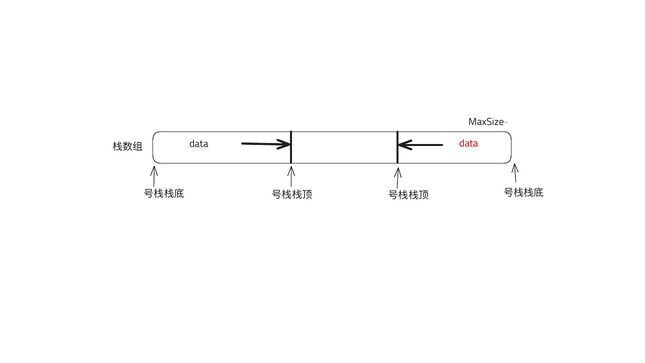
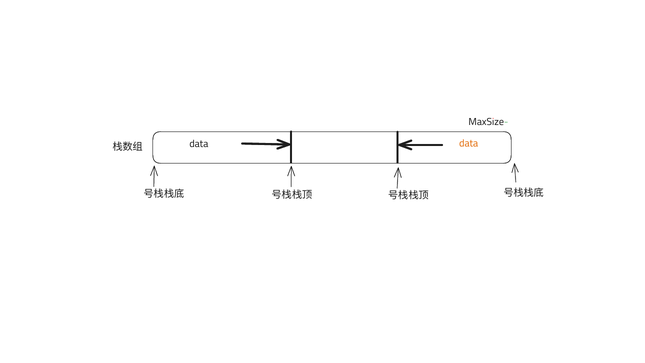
data colour: red -> orange (469, 143)
